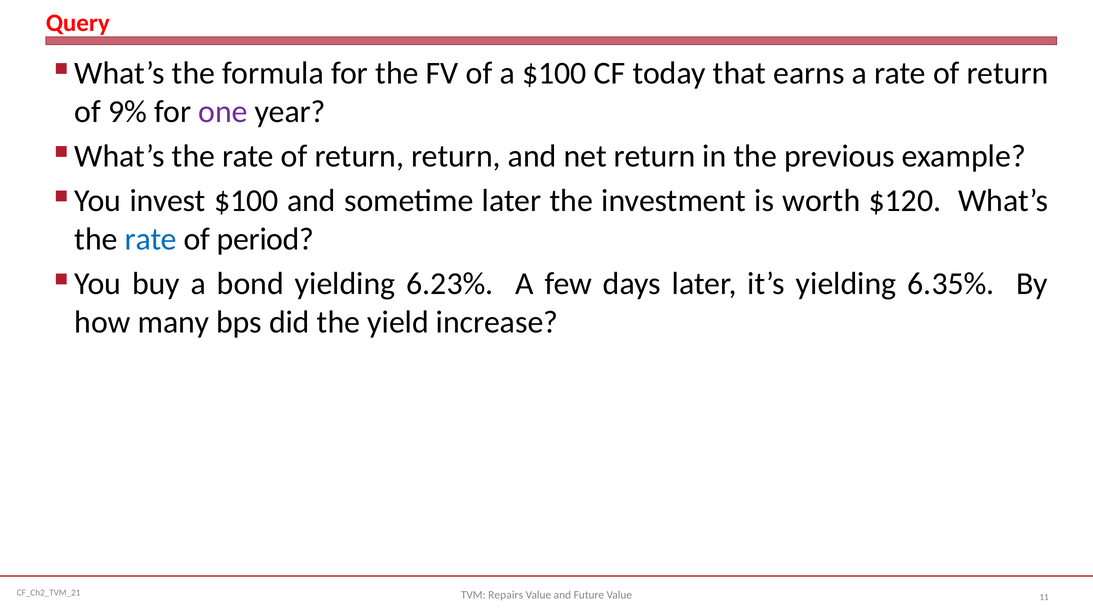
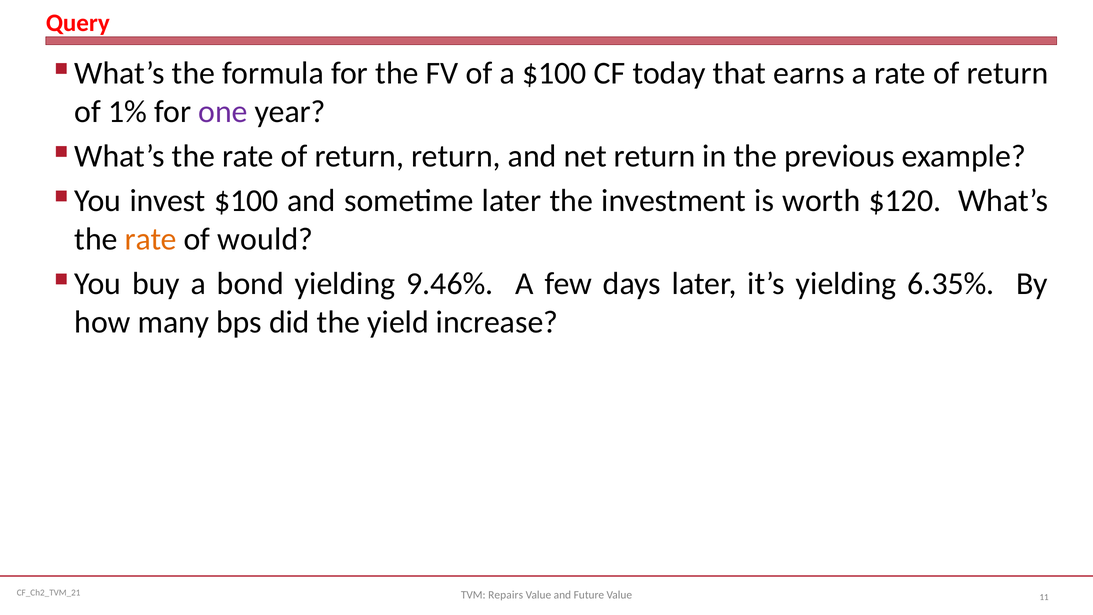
9%: 9% -> 1% (127, 112)
rate colour: blue -> orange (151, 239)
period: period -> would (265, 239)
6.23%: 6.23% -> 9.46% (450, 284)
